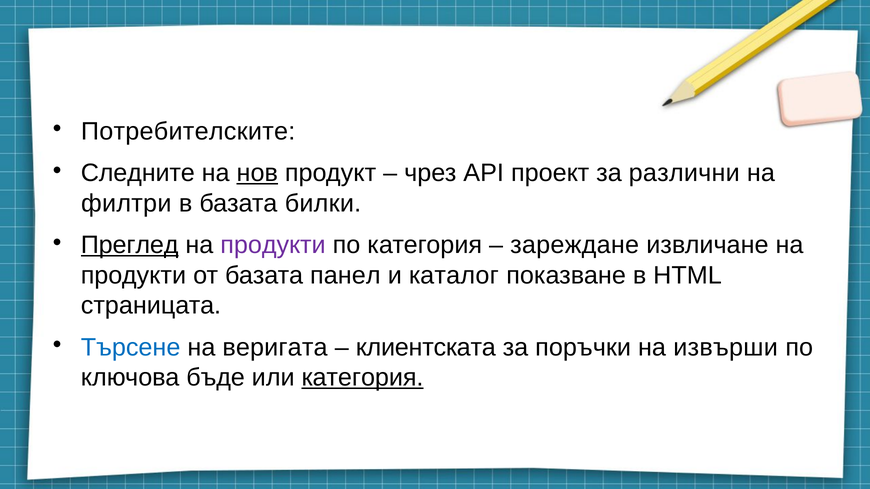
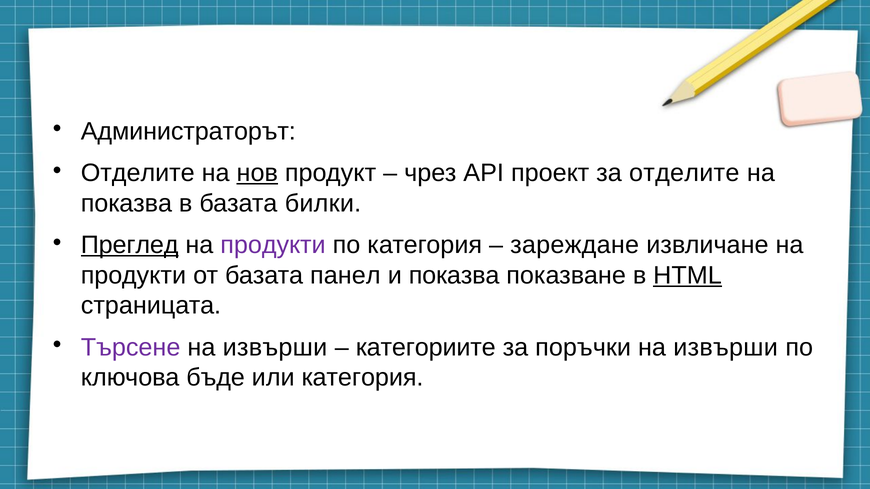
Потребителските: Потребителските -> Администраторът (188, 131)
Следните: Следните -> Отделите (138, 173)
за различни: различни -> отделите (684, 173)
филтри: филтри -> показва (126, 203)
и каталог: каталог -> показва (454, 276)
HTML underline: none -> present (688, 276)
Търсене colour: blue -> purple (131, 348)
веригата: веригата -> извърши (275, 348)
клиентската: клиентската -> категориите (426, 348)
категория underline: present -> none (363, 378)
